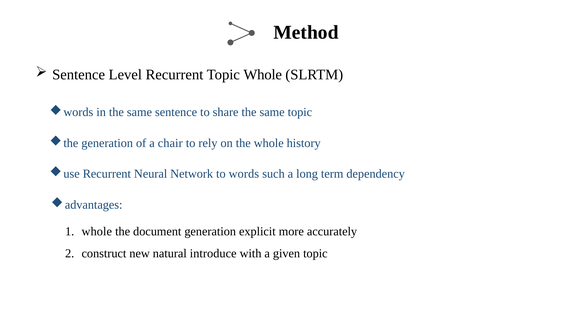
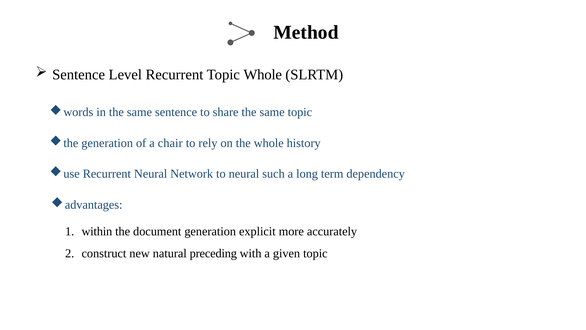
to words: words -> neural (244, 174)
whole: whole -> within (97, 231)
introduce: introduce -> preceding (213, 253)
